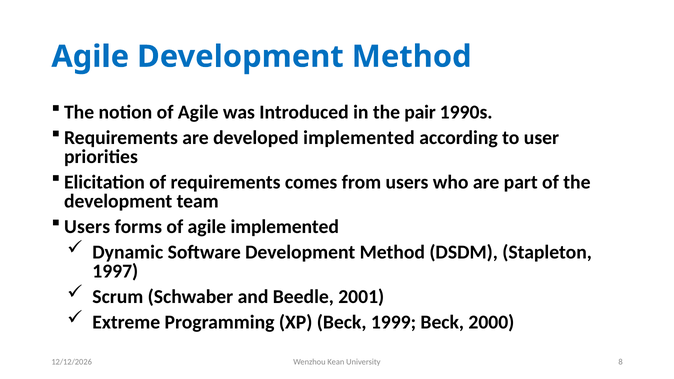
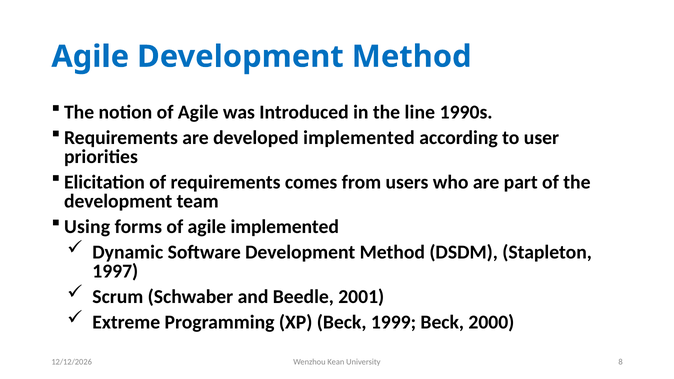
pair: pair -> line (420, 112)
Users: Users -> Using (87, 227)
